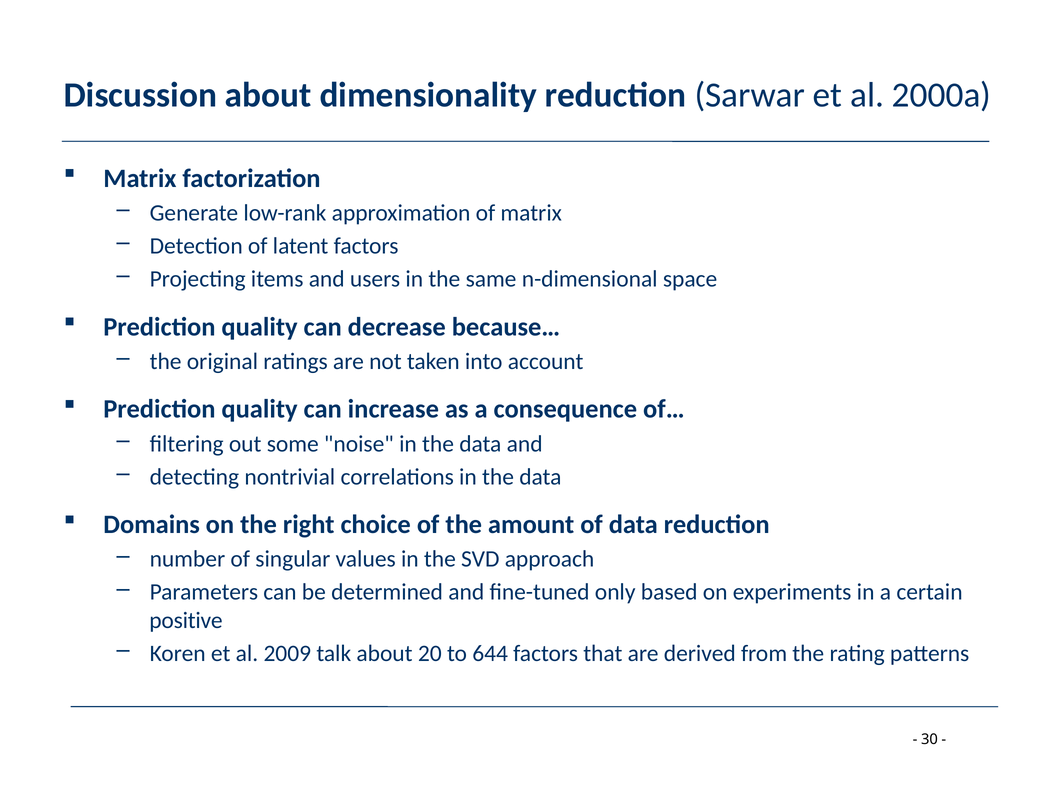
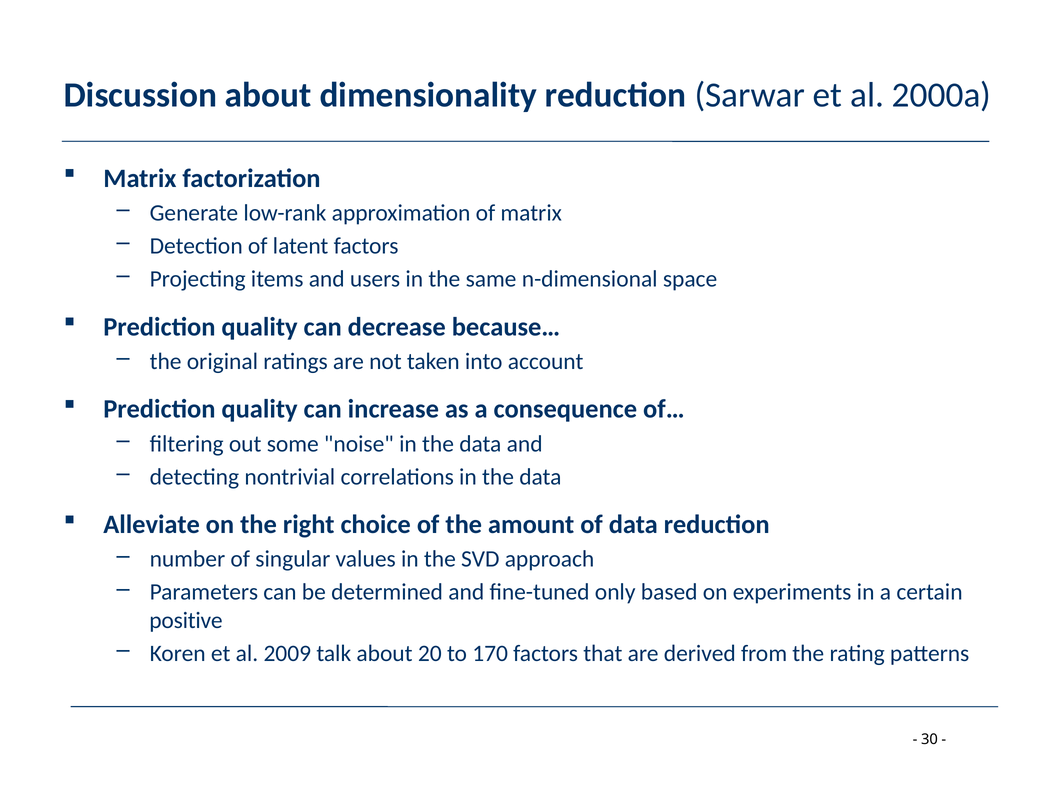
Domains: Domains -> Alleviate (152, 525)
644: 644 -> 170 (490, 653)
